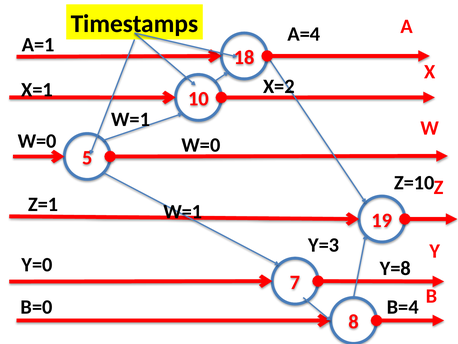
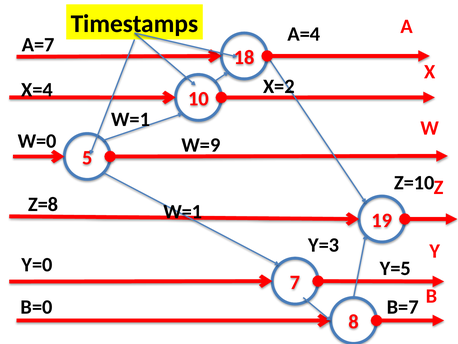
A=1: A=1 -> A=7 (38, 45)
X=1: X=1 -> X=4 (37, 90)
W=0: W=0 -> W=9 (201, 145)
Z=1: Z=1 -> Z=8 (43, 204)
Y=8: Y=8 -> Y=5 (395, 268)
B=4: B=4 -> B=7 (403, 307)
